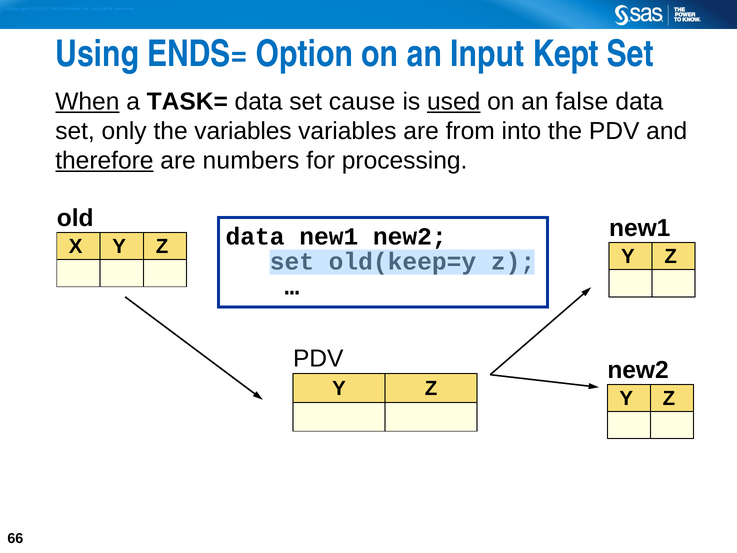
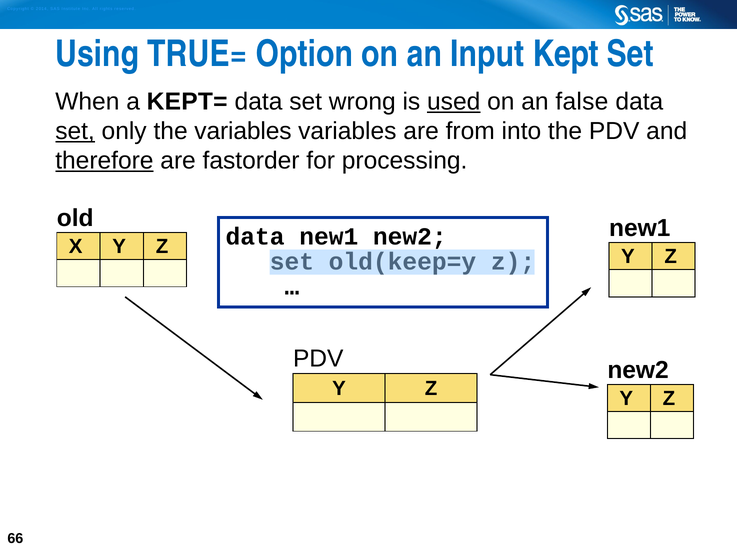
ENDS=: ENDS= -> TRUE= (197, 54)
When underline: present -> none (87, 102)
TASK=: TASK= -> KEPT= (187, 102)
cause: cause -> wrong (362, 102)
set underline: none -> present (75, 131)
numbers: numbers -> fastorder (251, 161)
